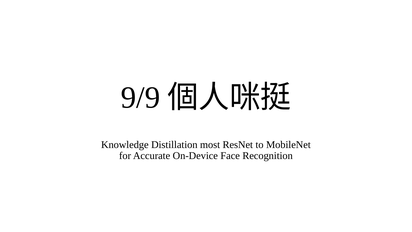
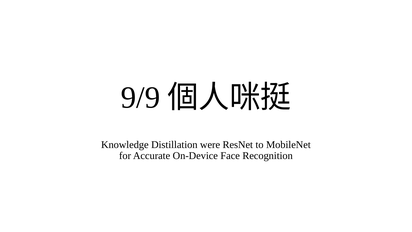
most: most -> were (210, 145)
